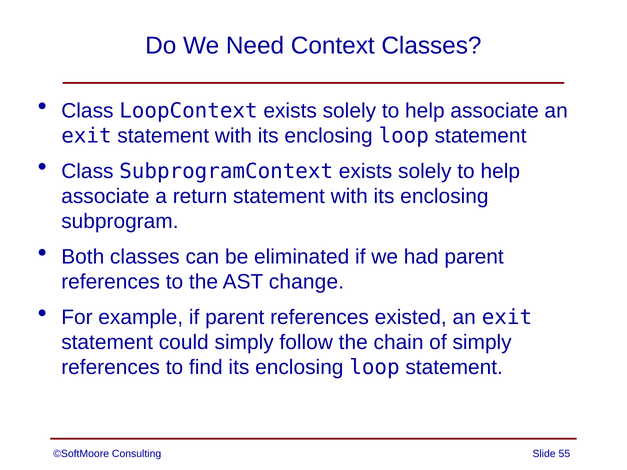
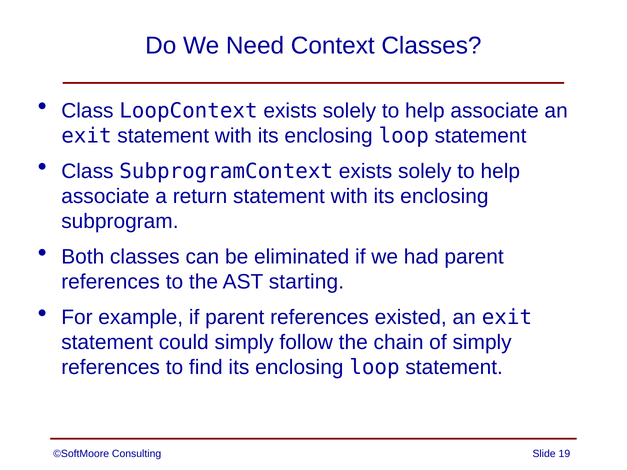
change: change -> starting (306, 282)
55: 55 -> 19 (564, 454)
